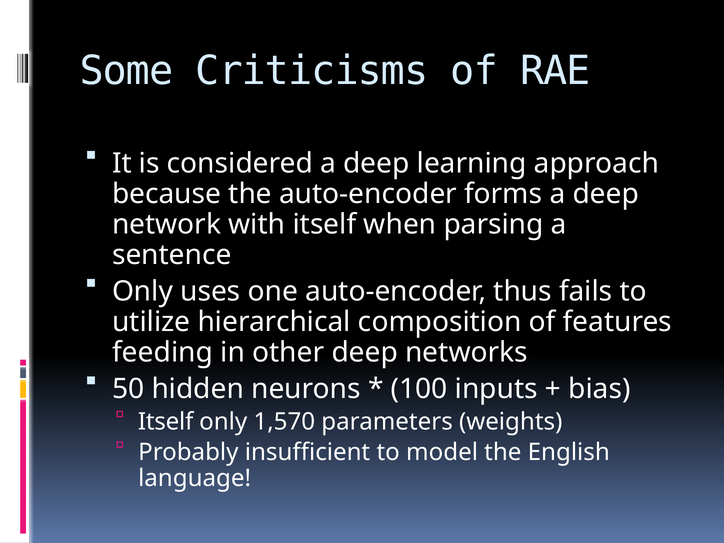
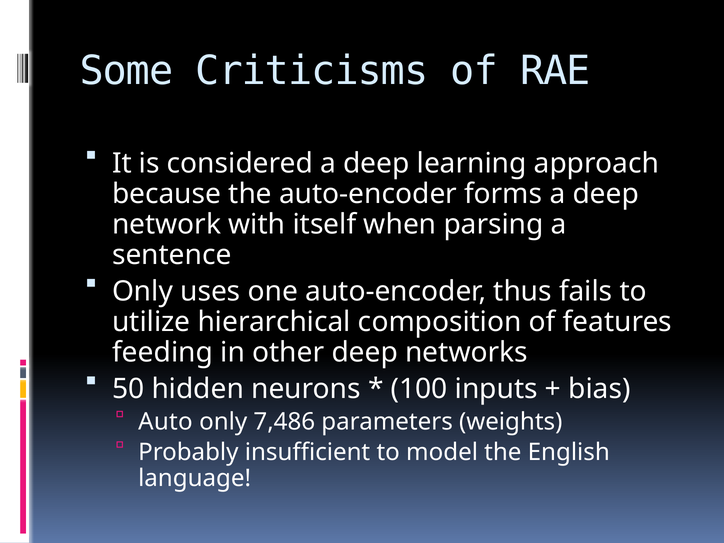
Itself: Itself -> Auto (165, 422)
1,570: 1,570 -> 7,486 (284, 422)
